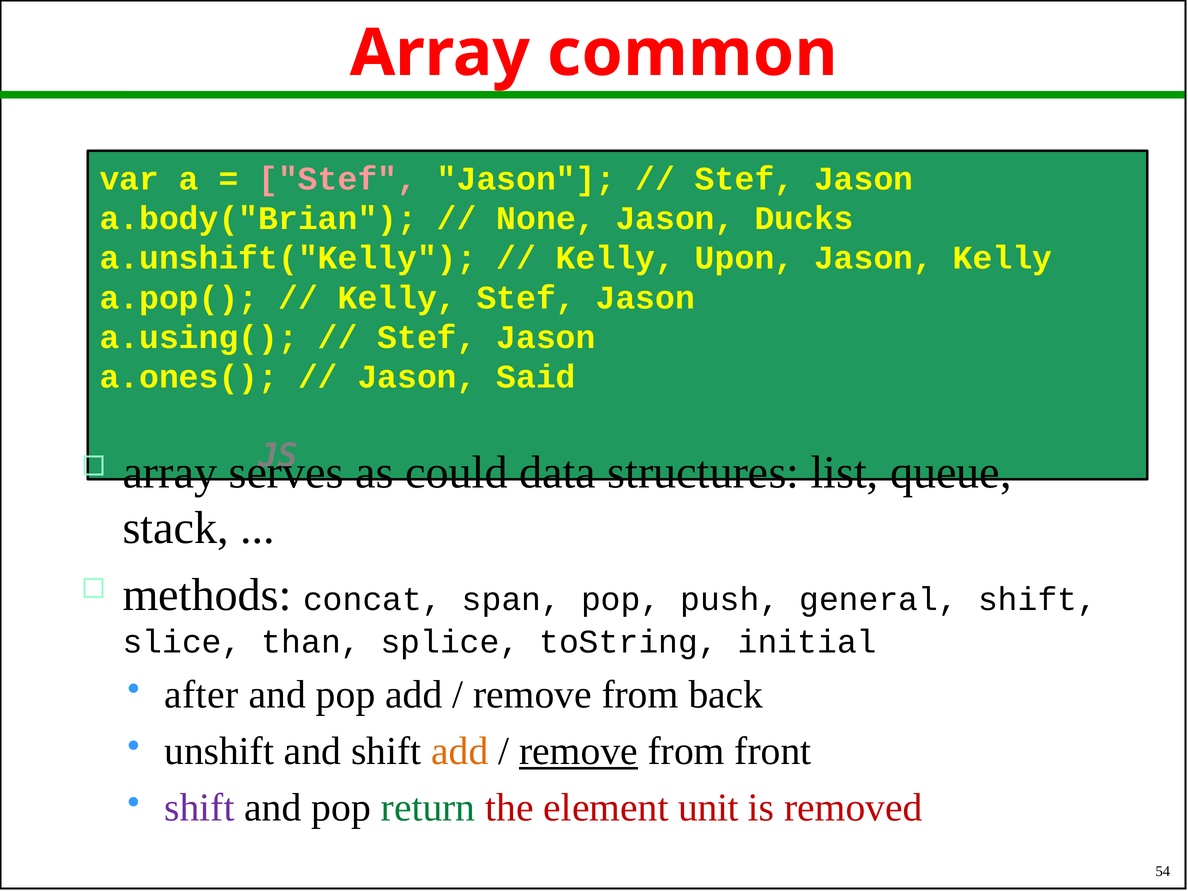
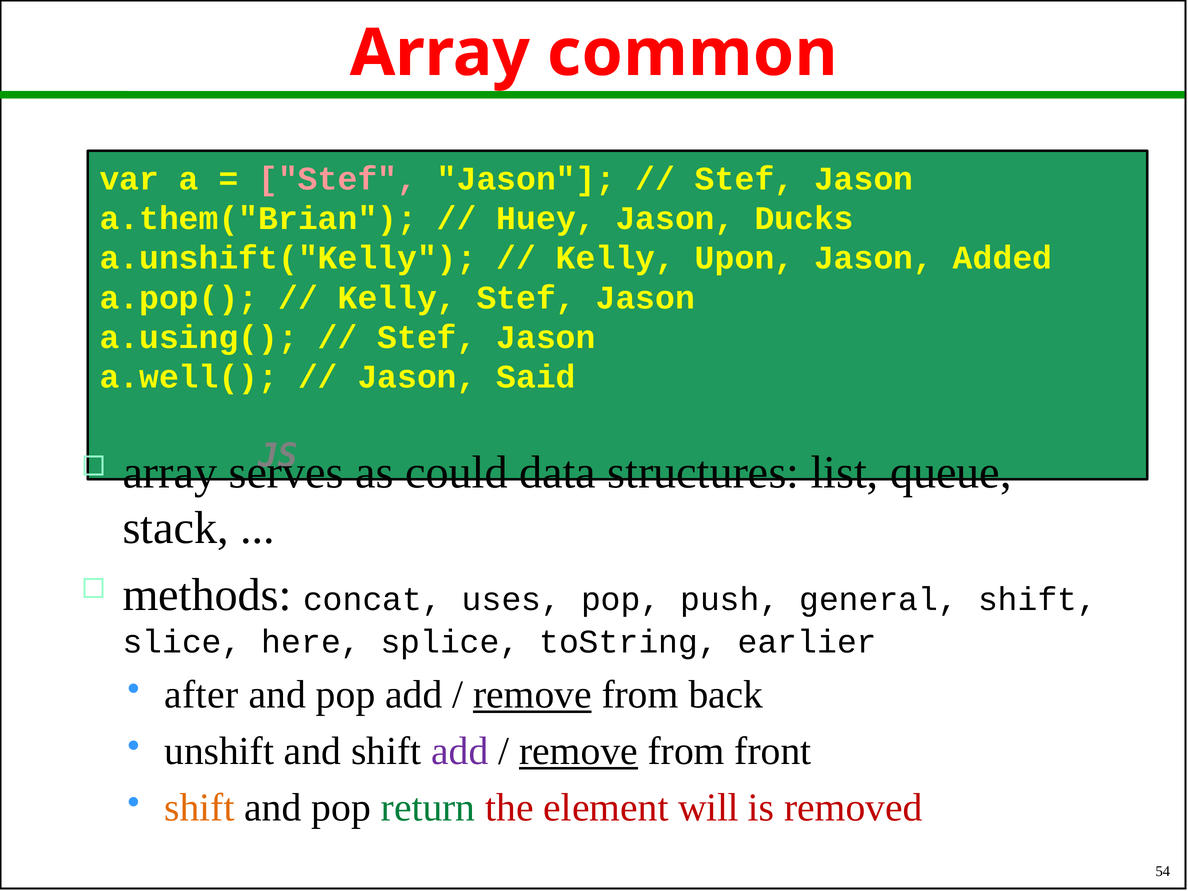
a.body("Brian: a.body("Brian -> a.them("Brian (258, 218)
None: None -> Huey (546, 218)
Jason Kelly: Kelly -> Added (1003, 258)
a.ones(: a.ones( -> a.well( (189, 377)
span: span -> uses (511, 599)
than: than -> here (311, 642)
initial: initial -> earlier (807, 642)
remove underline: none -> present (532, 695)
add colour: orange -> purple (460, 751)
shift colour: purple -> orange (199, 808)
unit: unit -> will (708, 808)
